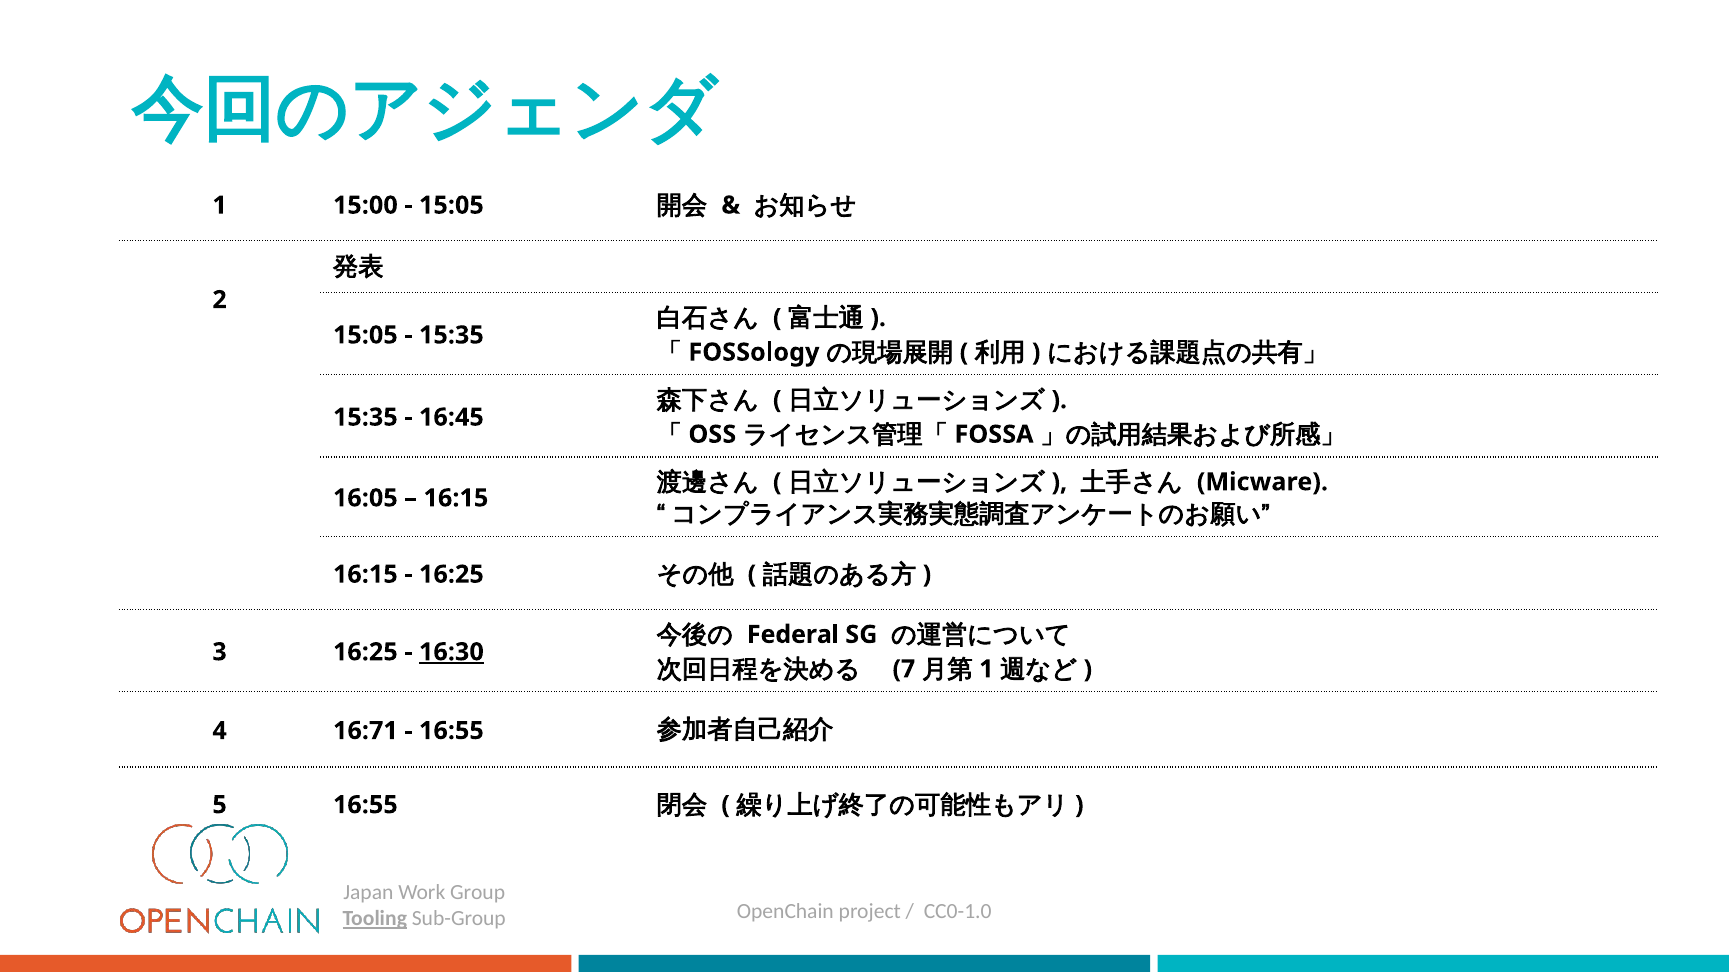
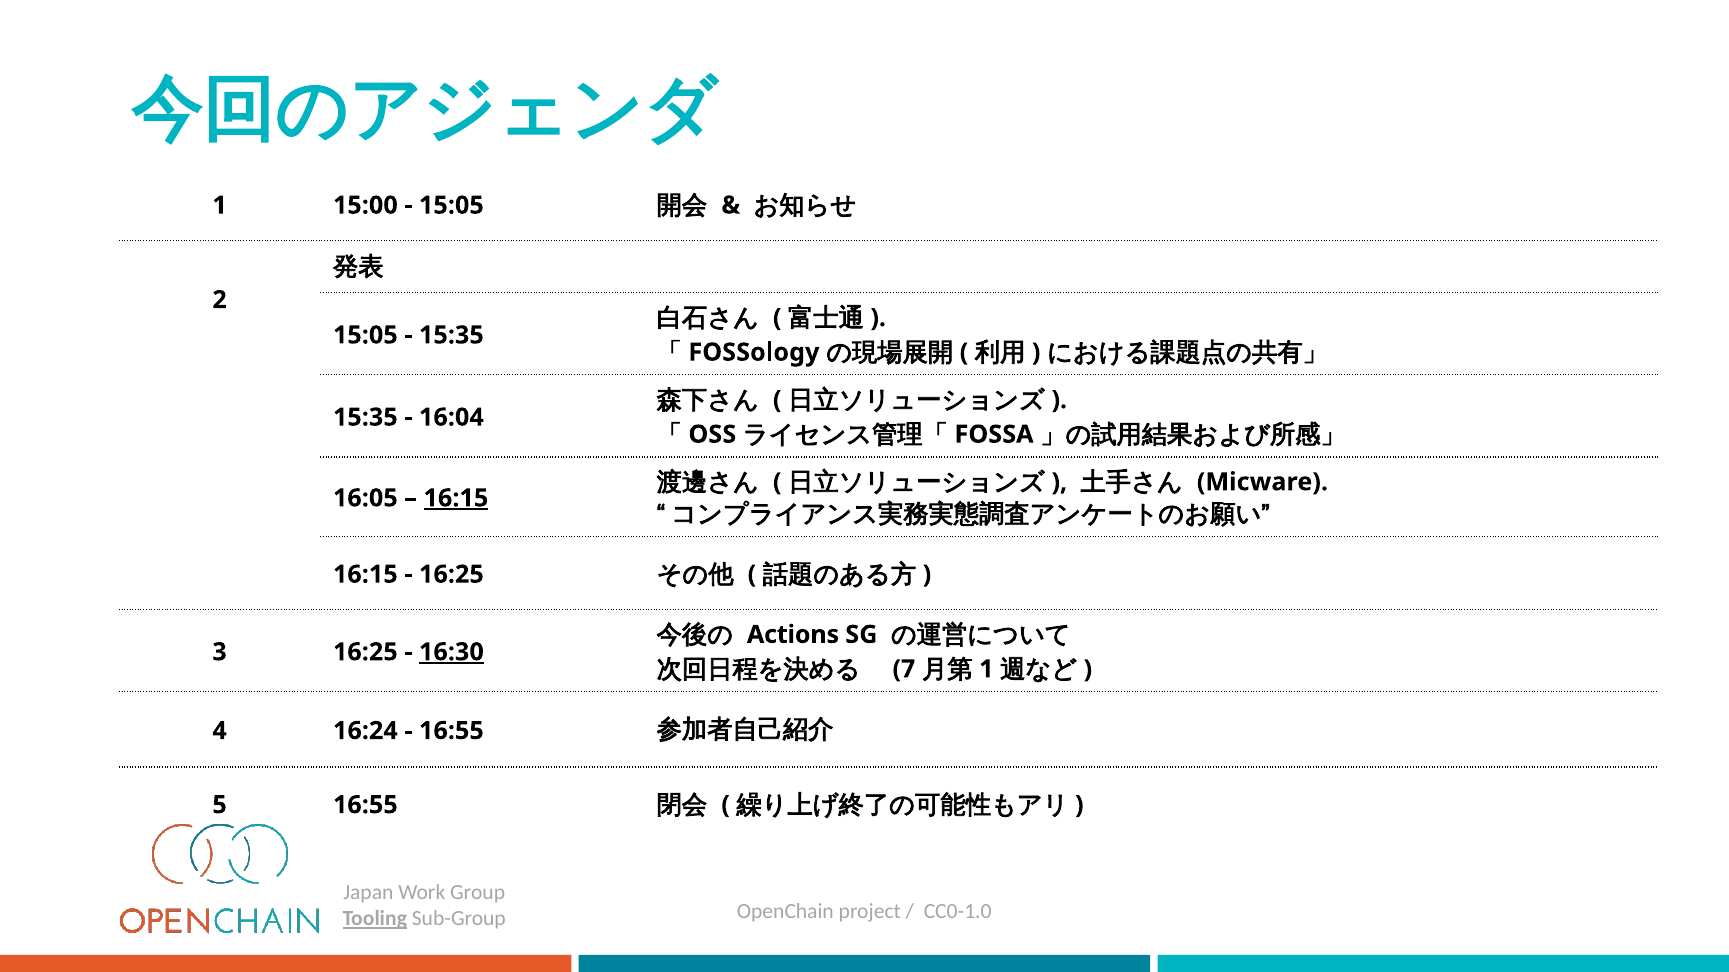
16:45: 16:45 -> 16:04 (451, 418)
16:15 underline: none -> present (456, 498)
Federal: Federal -> Actions (793, 635)
16:71: 16:71 -> 16:24 (365, 731)
